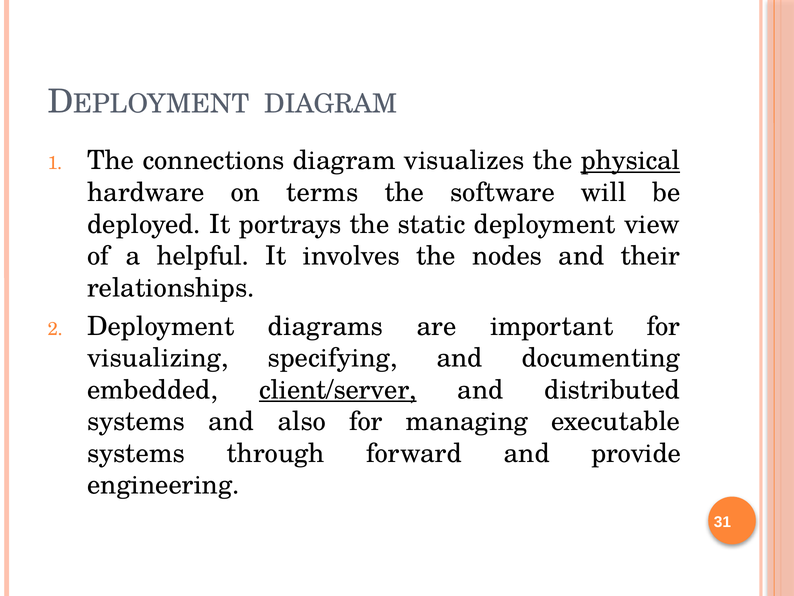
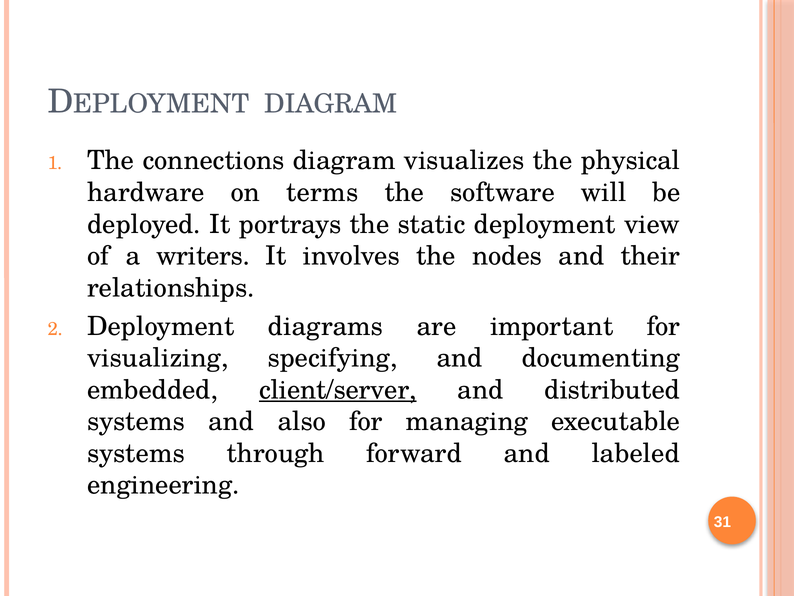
physical underline: present -> none (630, 161)
helpful: helpful -> writers (203, 256)
provide: provide -> labeled (636, 453)
